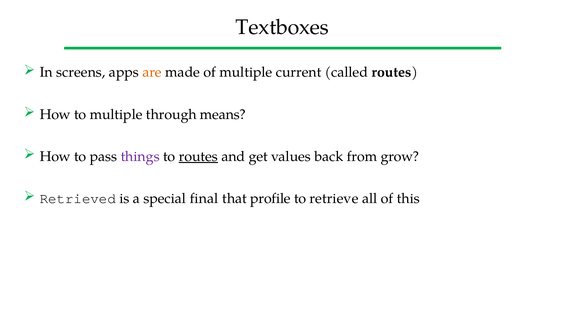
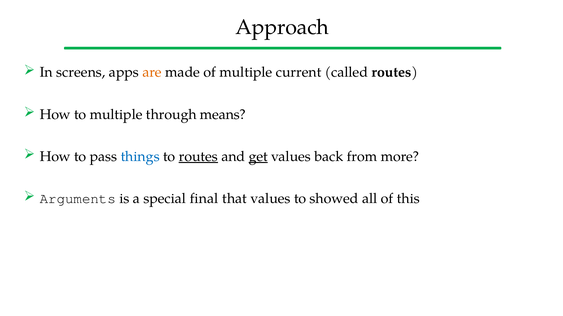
Textboxes: Textboxes -> Approach (282, 27)
things colour: purple -> blue (140, 157)
get underline: none -> present (258, 157)
grow: grow -> more (400, 157)
Retrieved: Retrieved -> Arguments (78, 199)
that profile: profile -> values (270, 199)
retrieve: retrieve -> showed (334, 199)
